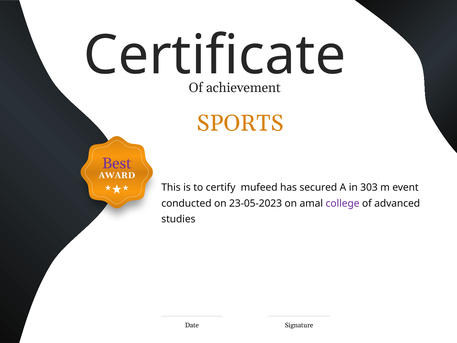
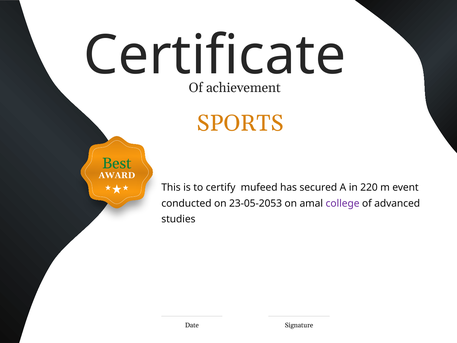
Best colour: purple -> green (117, 163)
303: 303 -> 220 (369, 187)
23-05-2023: 23-05-2023 -> 23-05-2053 (256, 203)
